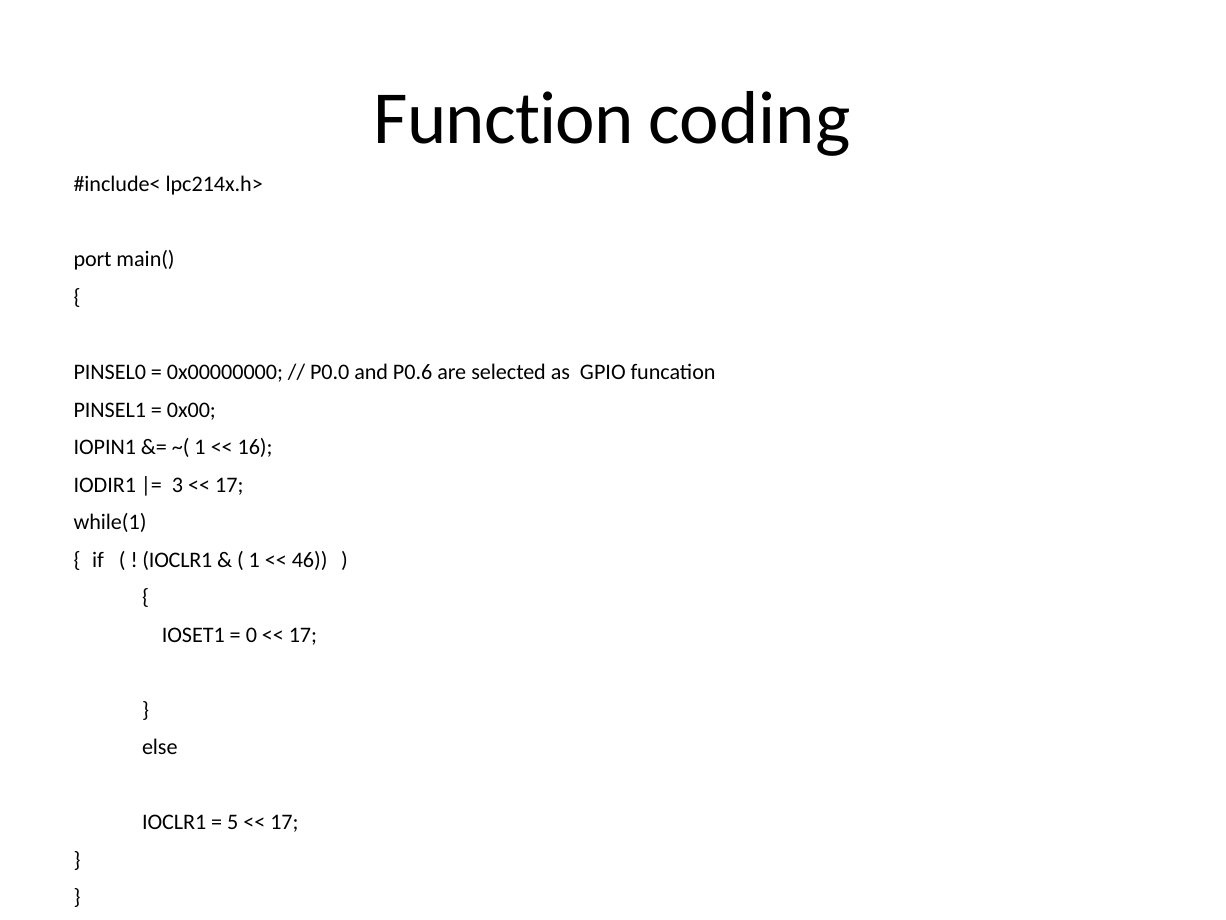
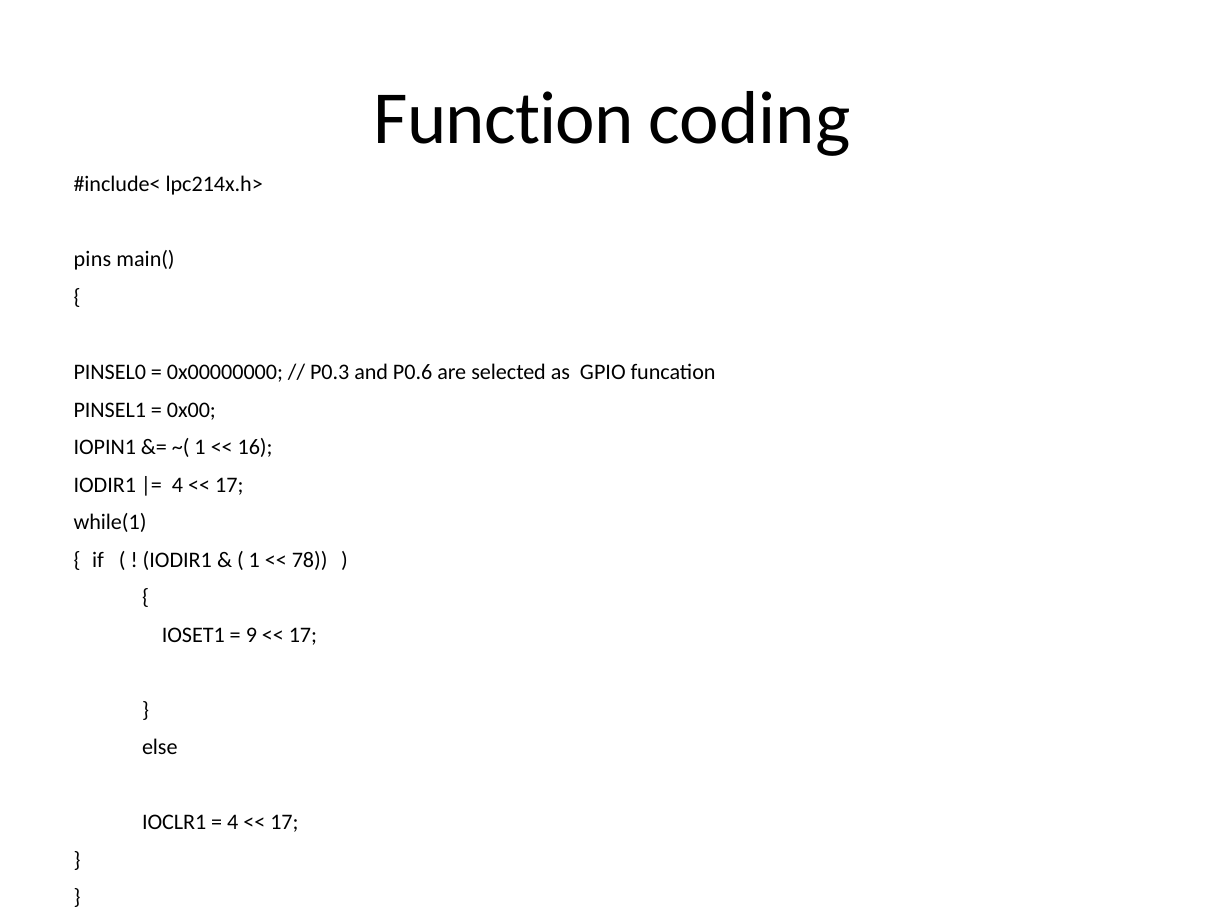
port: port -> pins (92, 259)
P0.0: P0.0 -> P0.3 (330, 372)
3: 3 -> 4 (178, 484)
IOCLR1: IOCLR1 -> IODIR1 (177, 559)
46: 46 -> 78 (310, 559)
0: 0 -> 9 (251, 635)
5: 5 -> 4 (233, 822)
